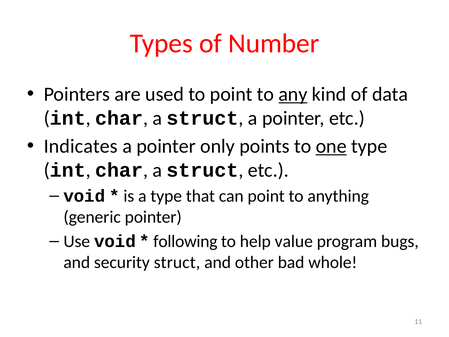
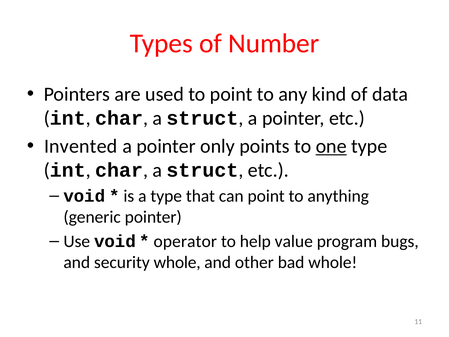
any underline: present -> none (293, 94)
Indicates: Indicates -> Invented (81, 146)
following: following -> operator (185, 241)
security struct: struct -> whole (177, 262)
